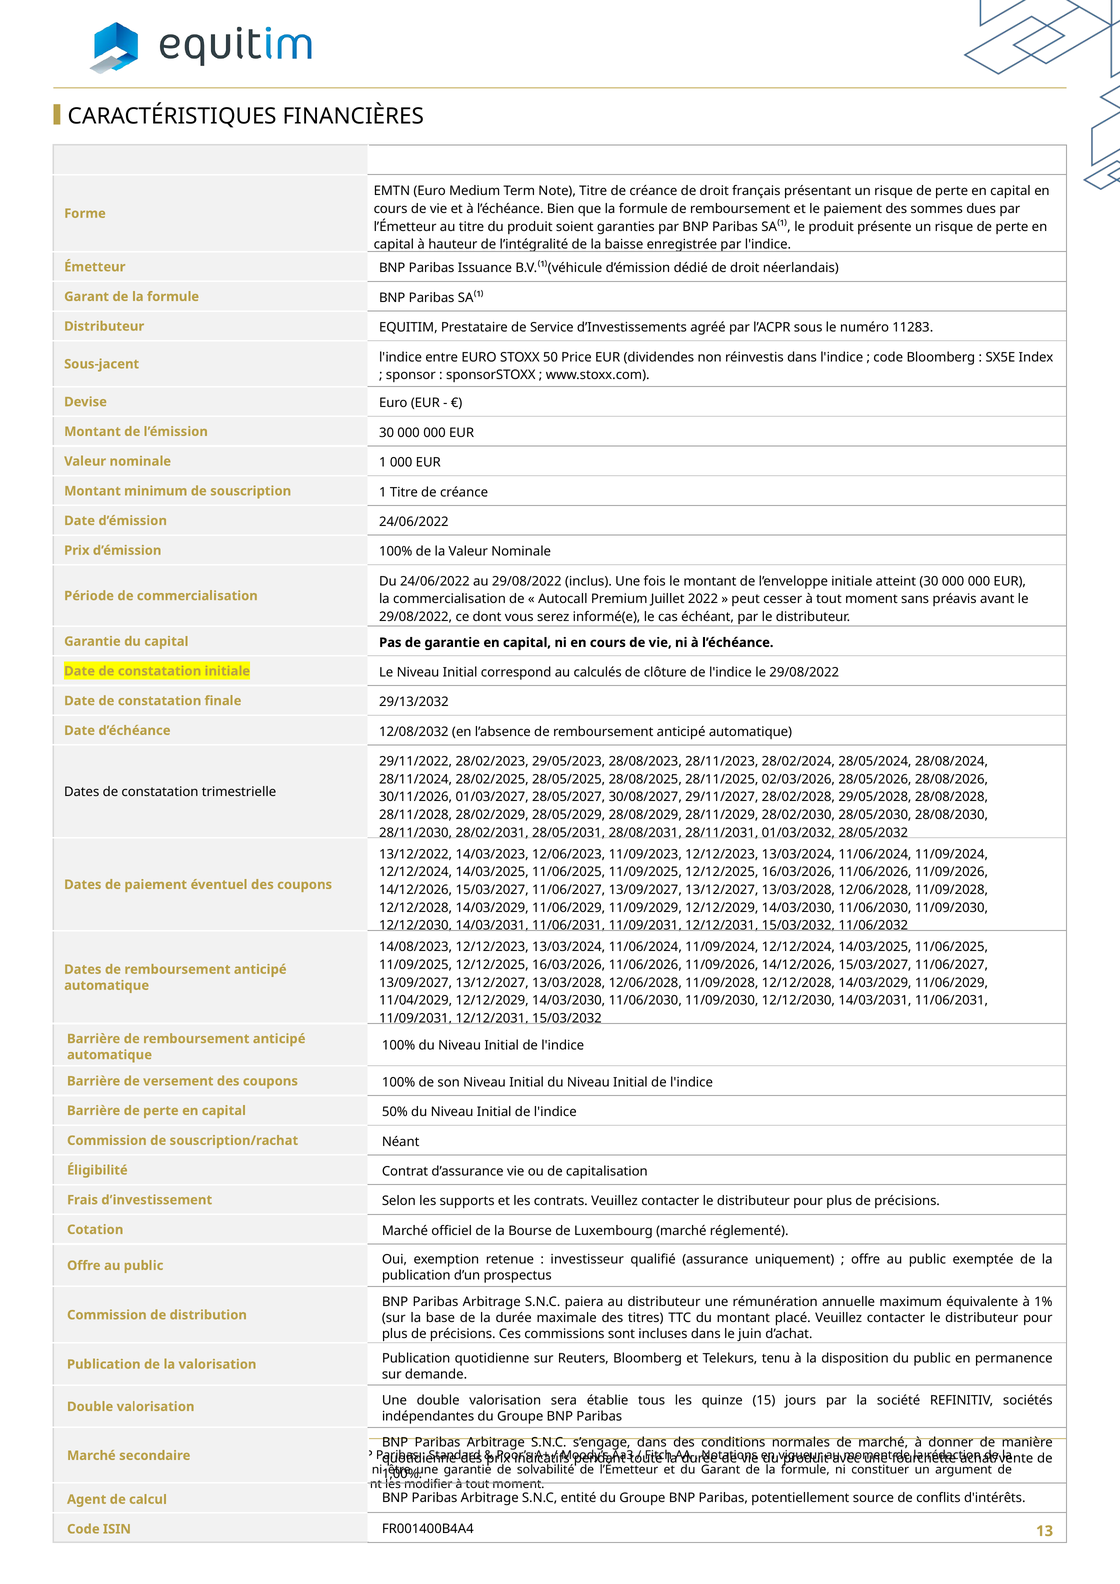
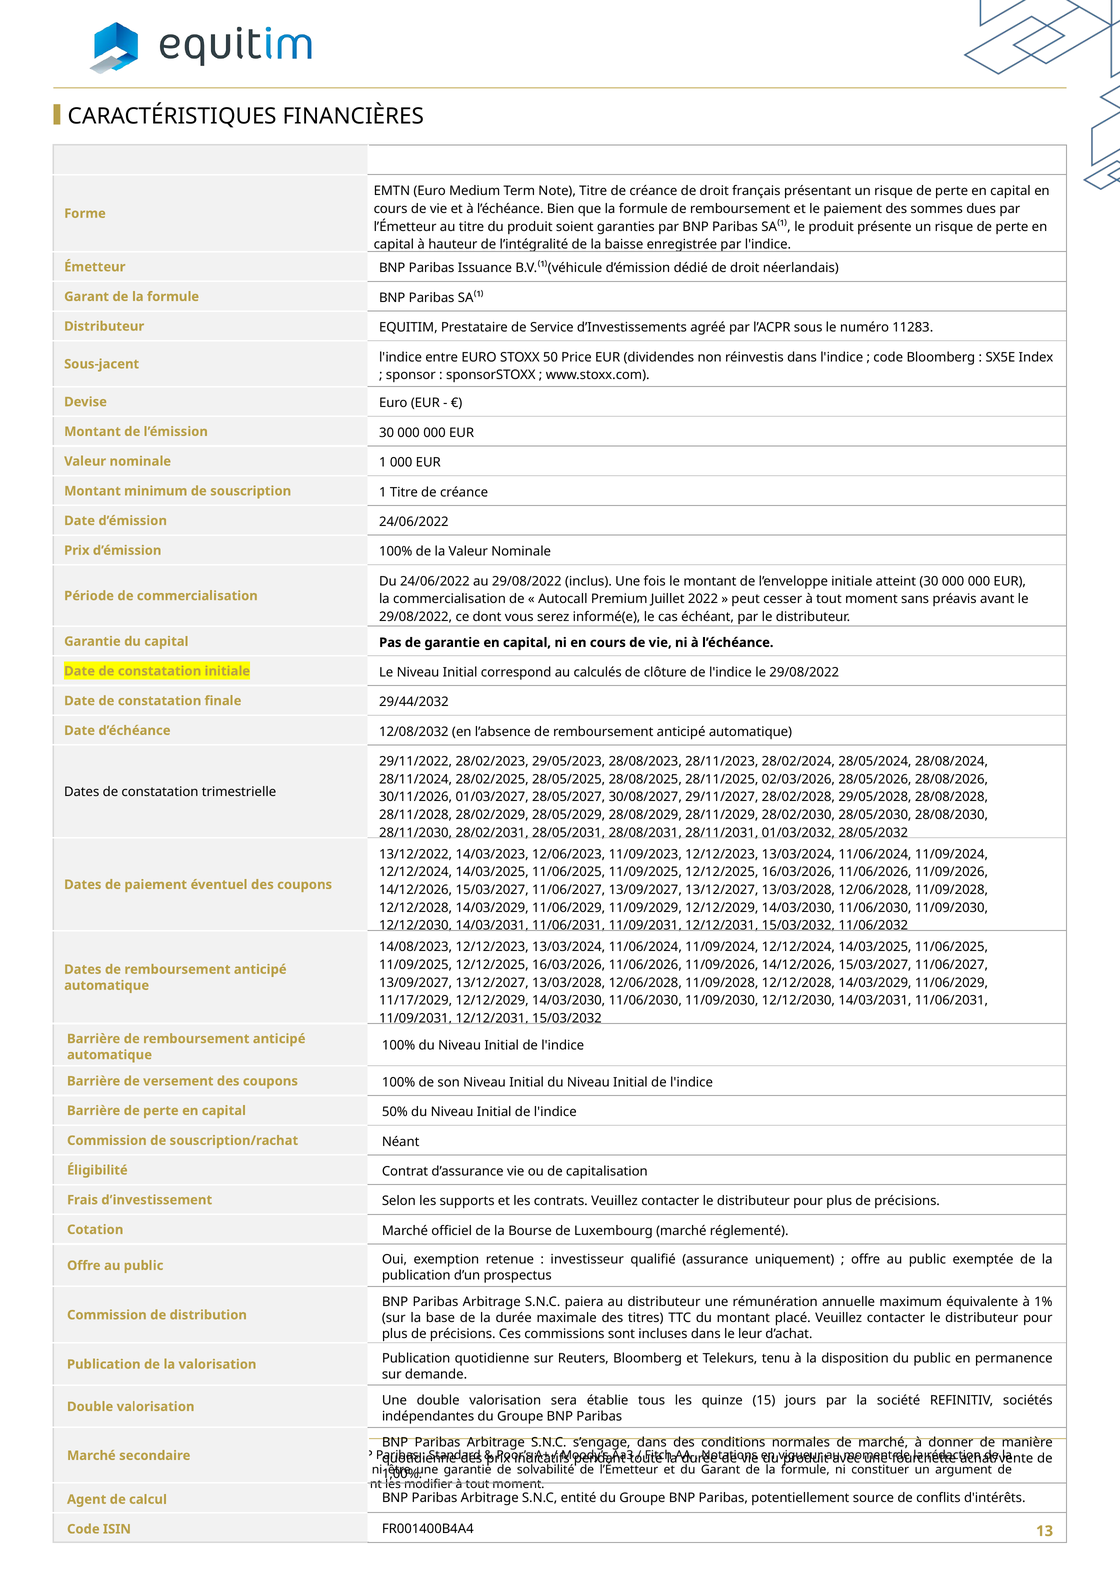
29/13/2032: 29/13/2032 -> 29/44/2032 (414, 702)
11/04/2029: 11/04/2029 -> 11/17/2029 (416, 1001)
le juin: juin -> leur (750, 1334)
